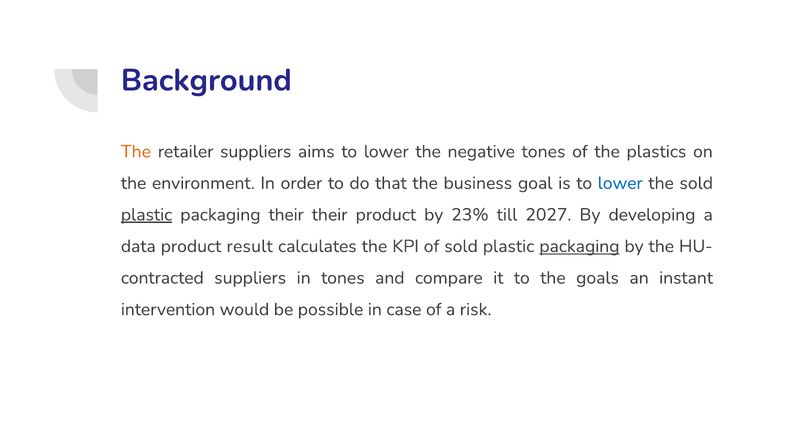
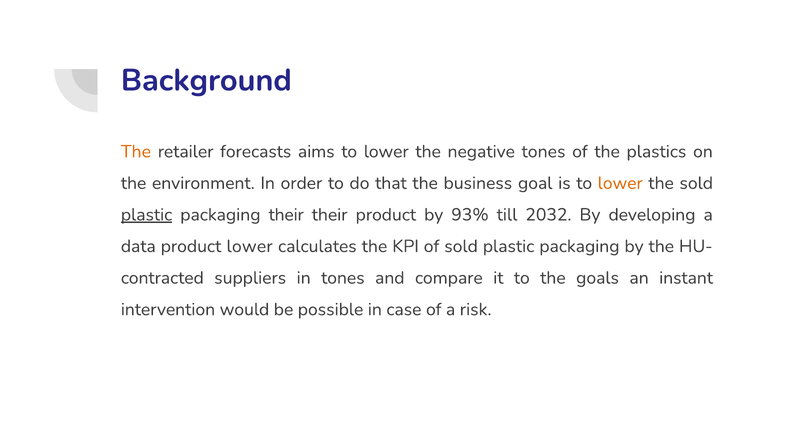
retailer suppliers: suppliers -> forecasts (256, 152)
lower colour: blue -> orange (620, 183)
23%: 23% -> 93% (470, 215)
2027: 2027 -> 2032 (548, 215)
product result: result -> lower (250, 247)
packaging underline: present -> none (579, 247)
